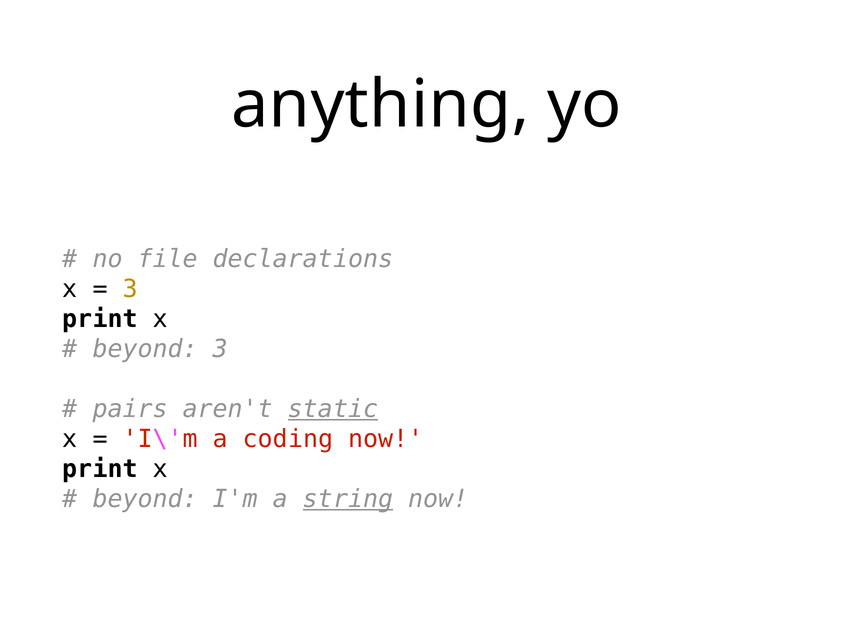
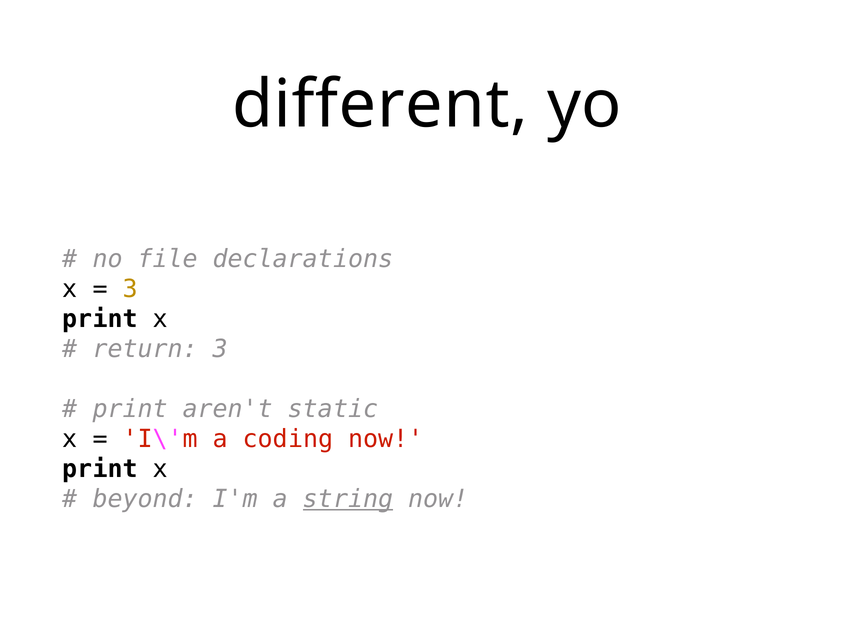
anything: anything -> different (380, 105)
beyond: beyond -> return (145, 349)
pairs: pairs -> print (130, 409)
static underline: present -> none (333, 409)
